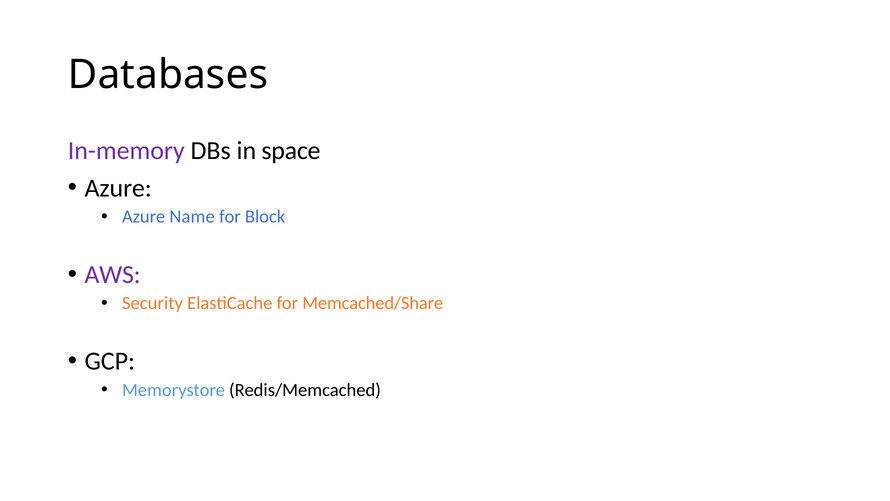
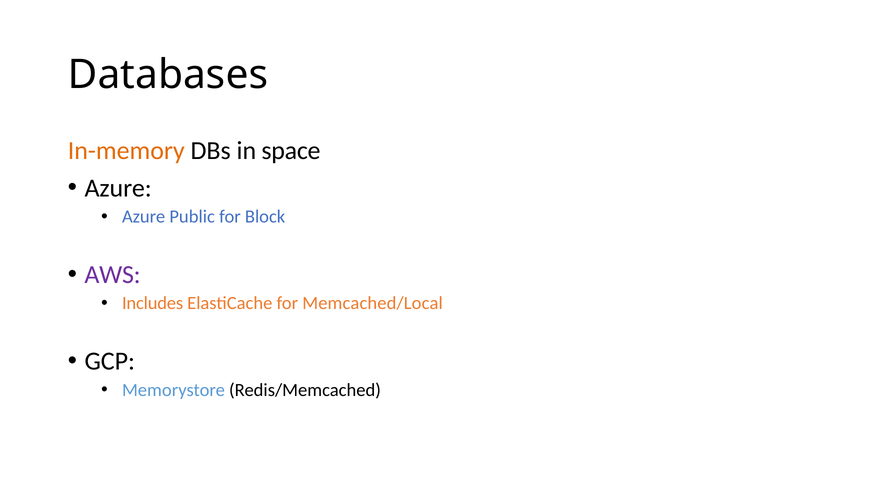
In-memory colour: purple -> orange (126, 150)
Name: Name -> Public (192, 216)
Security: Security -> Includes (153, 303)
Memcached/Share: Memcached/Share -> Memcached/Local (373, 303)
